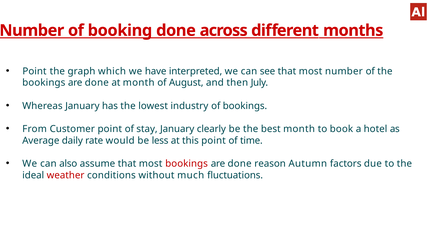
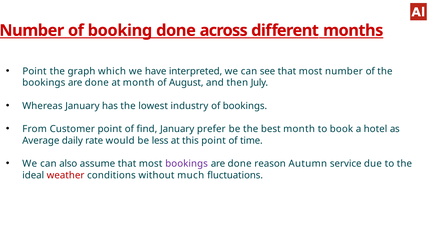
stay: stay -> find (147, 129)
clearly: clearly -> prefer (211, 129)
bookings colour: red -> purple (187, 164)
factors: factors -> service (346, 164)
